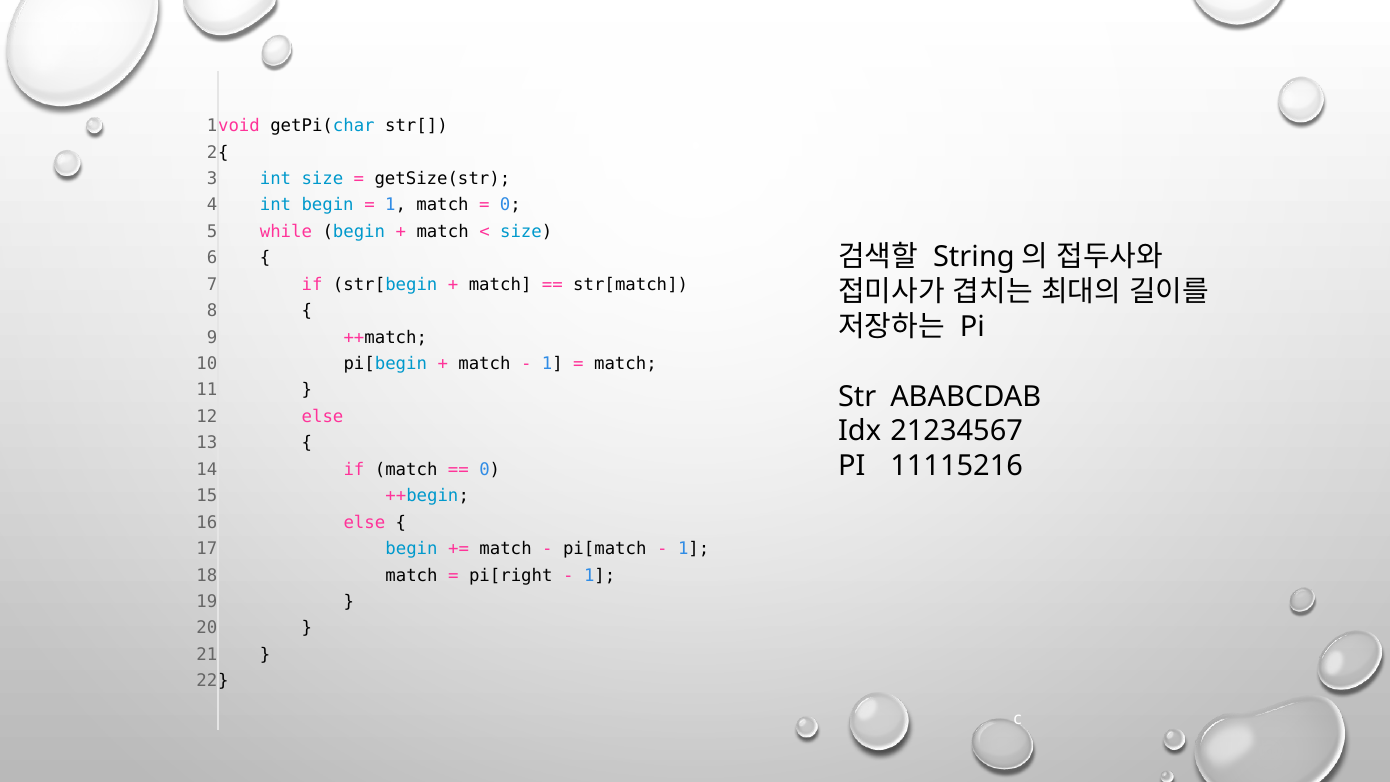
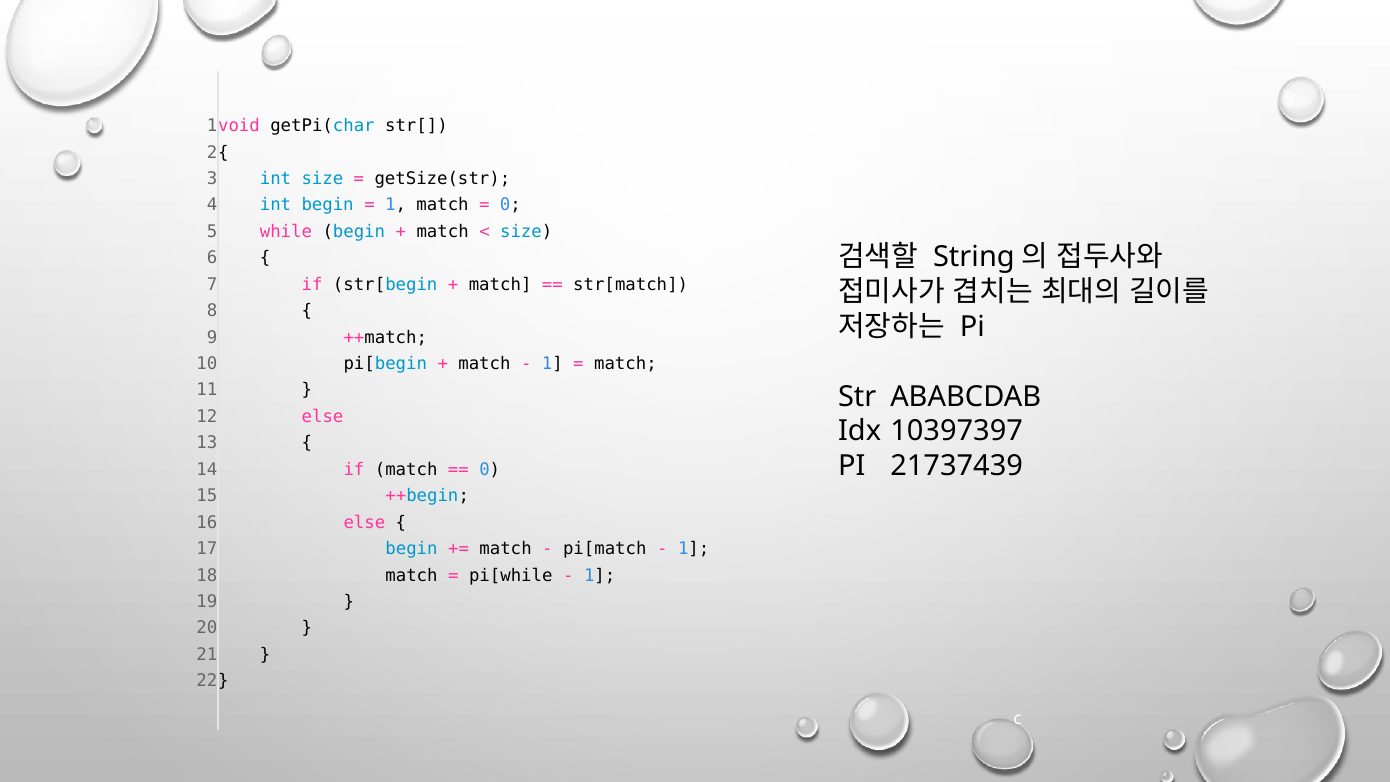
21234567: 21234567 -> 10397397 (957, 431)
11115216: 11115216 -> 21737439 (957, 466)
pi[right: pi[right -> pi[while (511, 575)
